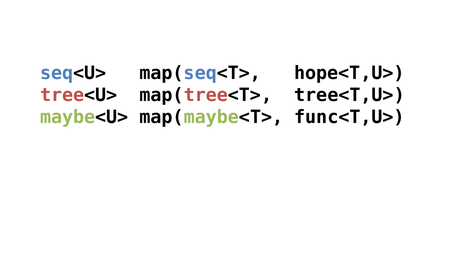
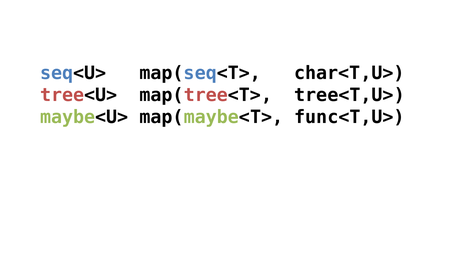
hope<T,U>: hope<T,U> -> char<T,U> (349, 73)
